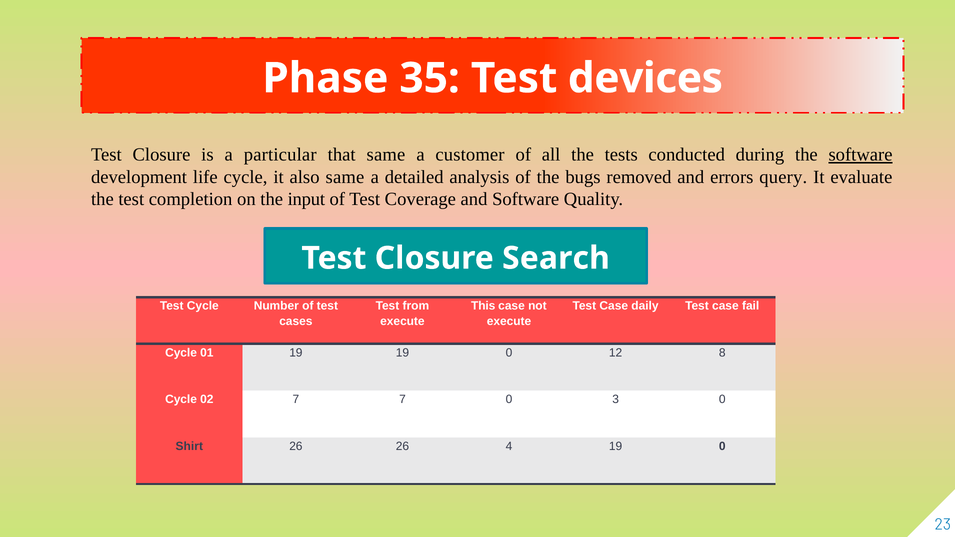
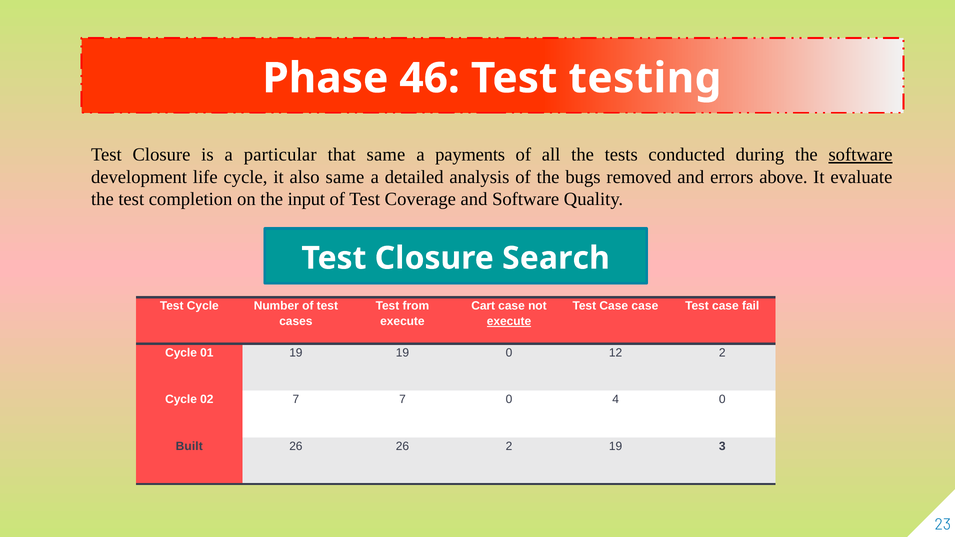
35: 35 -> 46 (430, 78)
devices: devices -> testing (645, 78)
customer: customer -> payments (470, 155)
query: query -> above (783, 177)
This: This -> Cart (483, 306)
Case daily: daily -> case (645, 306)
execute underline: none -> present (509, 322)
12 8: 8 -> 2 (722, 353)
3: 3 -> 4 (616, 400)
Shirt: Shirt -> Built (189, 446)
26 4: 4 -> 2 (509, 446)
0: 0 -> 3 (722, 446)
